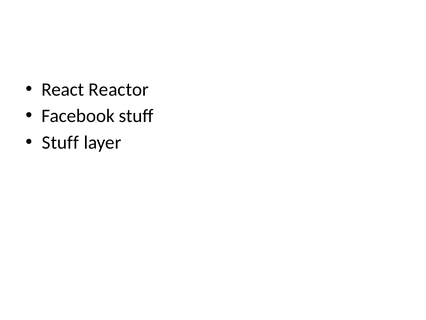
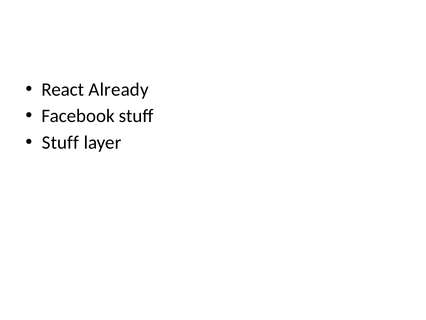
Reactor: Reactor -> Already (119, 89)
